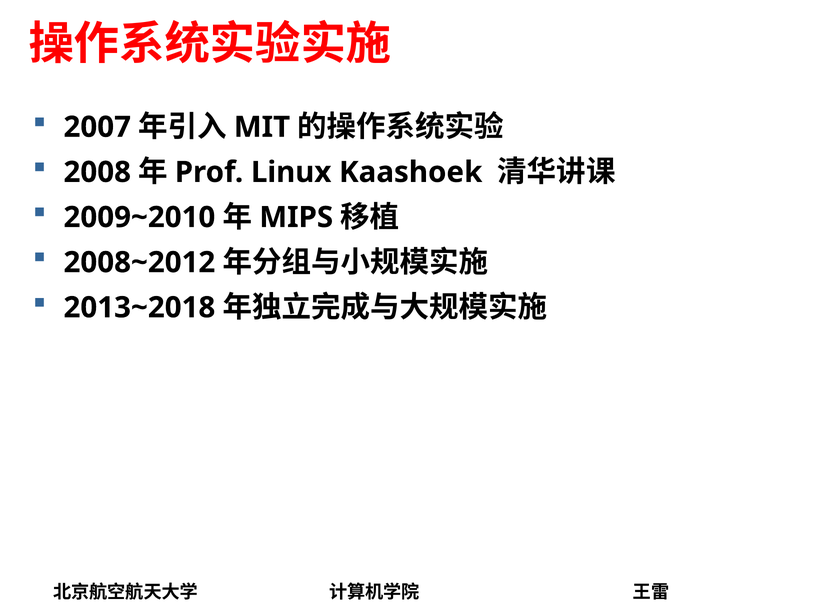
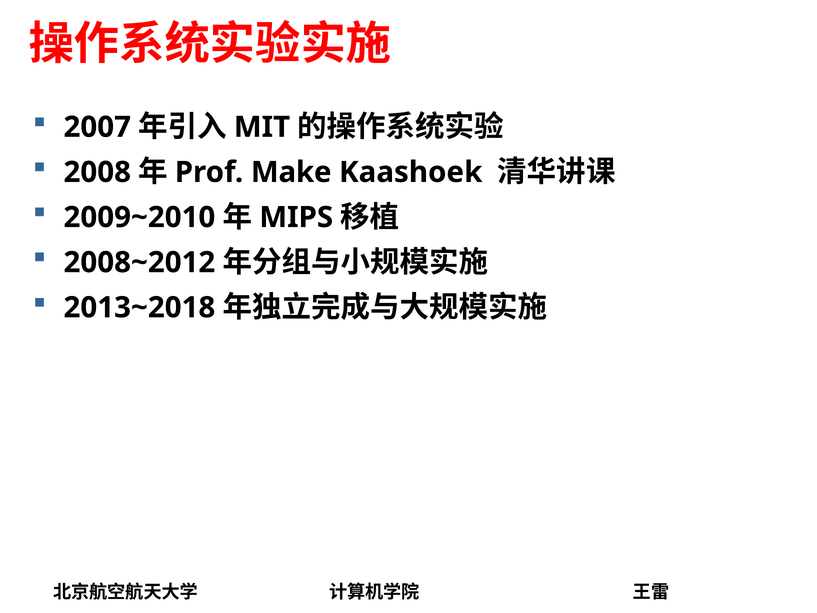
Linux: Linux -> Make (291, 172)
